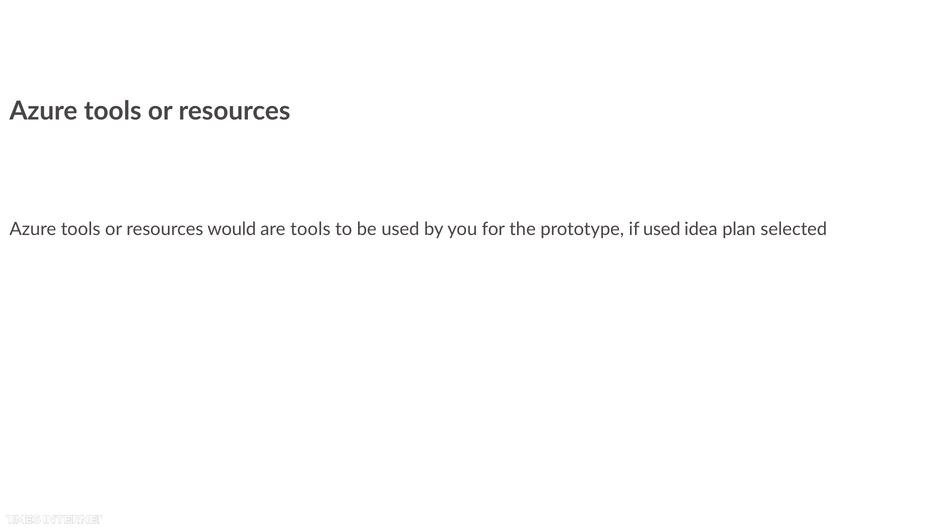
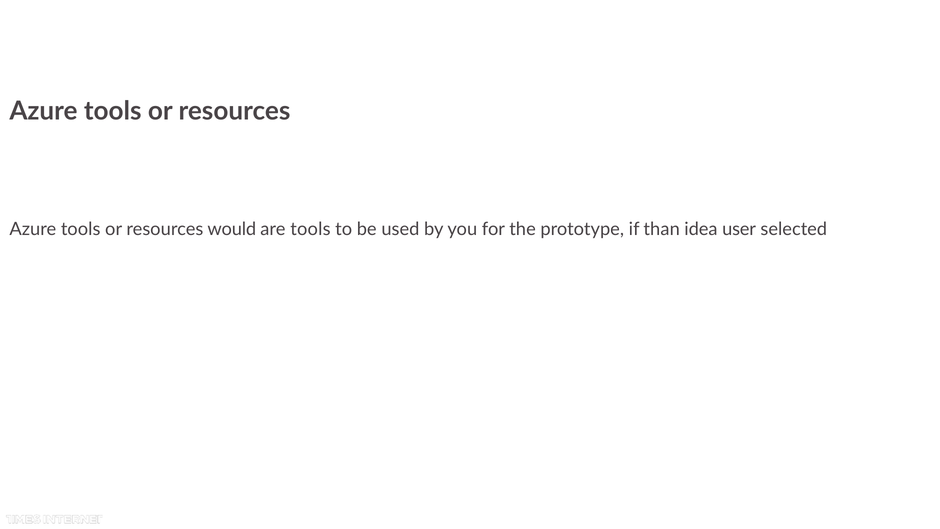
if used: used -> than (662, 229)
plan: plan -> user (739, 229)
